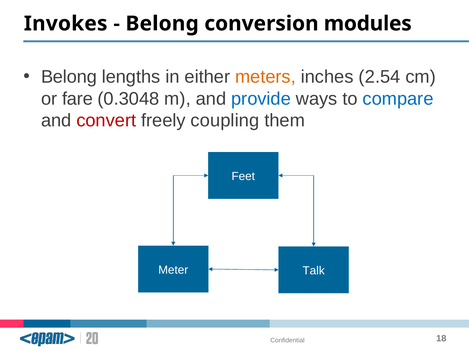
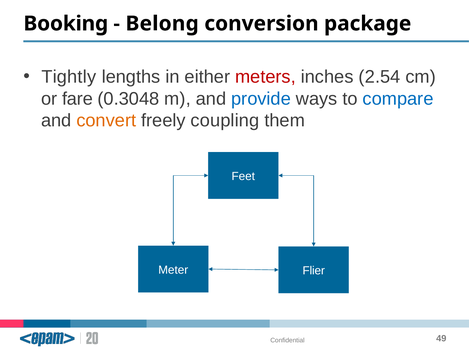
Invokes: Invokes -> Booking (66, 24)
modules: modules -> package (368, 24)
Belong: Belong -> Tightly (69, 77)
meters colour: orange -> red (265, 77)
convert colour: red -> orange (106, 121)
Talk: Talk -> Flier (314, 271)
18: 18 -> 49 (441, 339)
